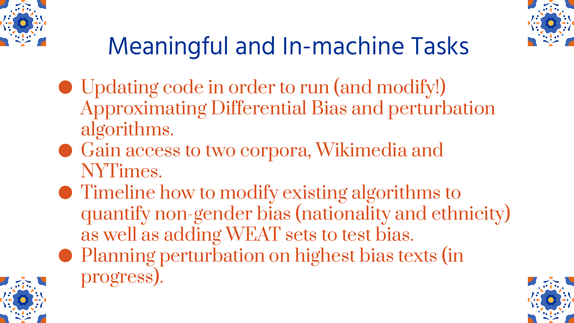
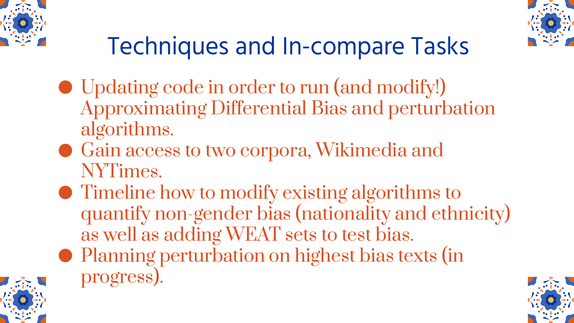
Meaningful: Meaningful -> Techniques (168, 46)
In-machine: In-machine -> In-compare (344, 46)
